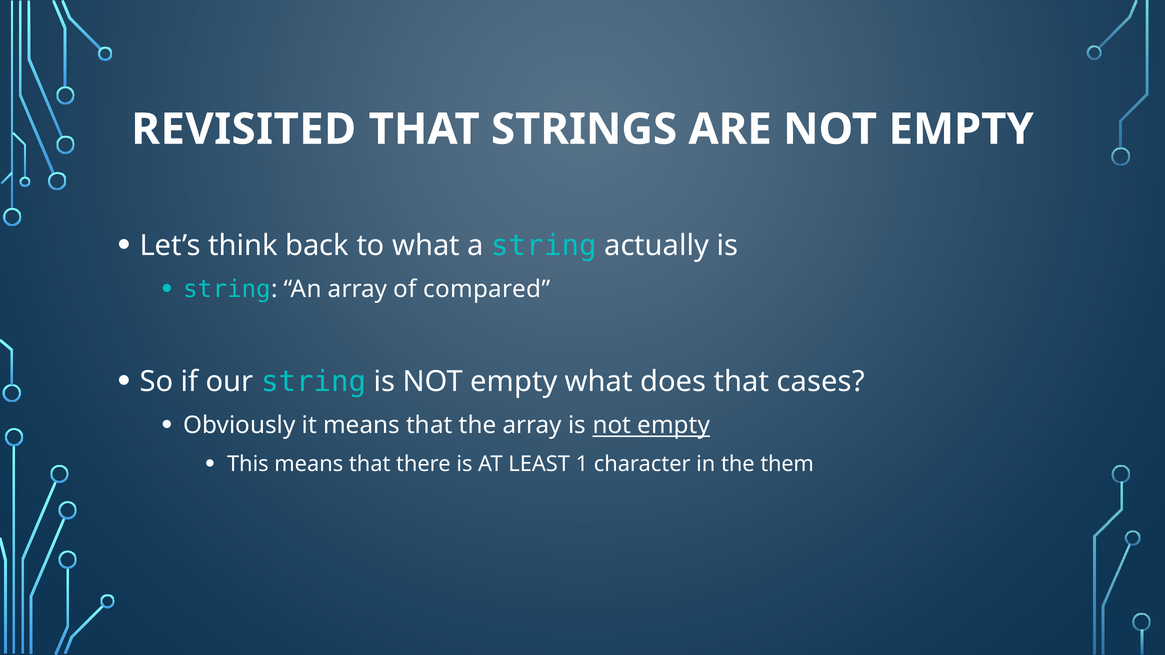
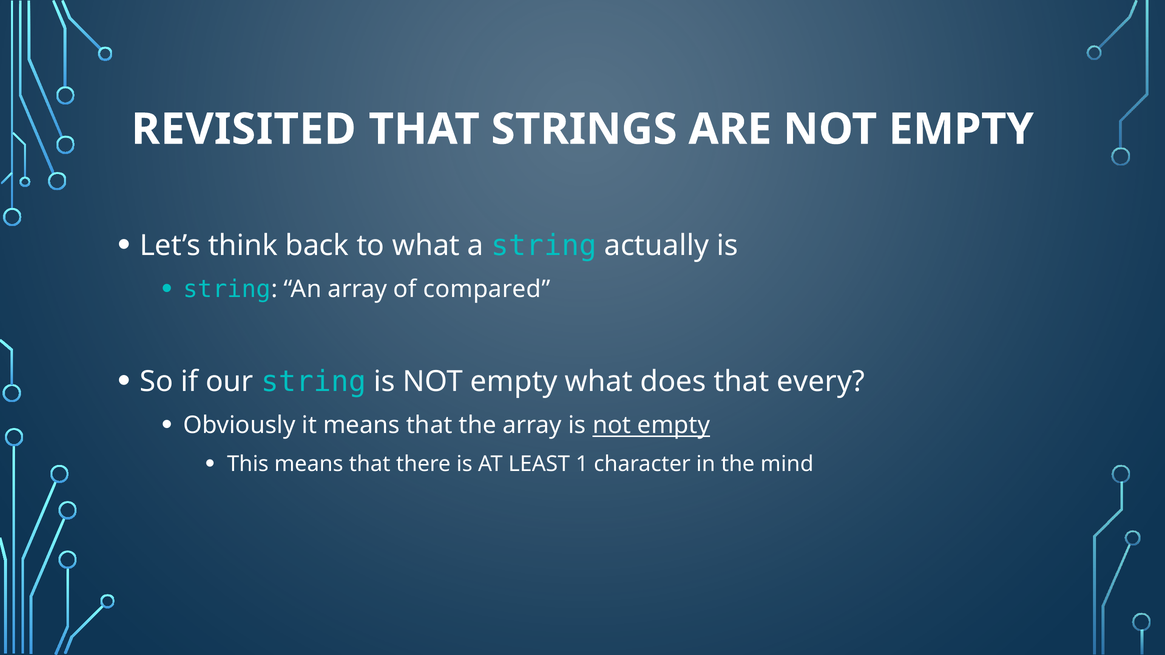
cases: cases -> every (821, 382)
them: them -> mind (787, 464)
